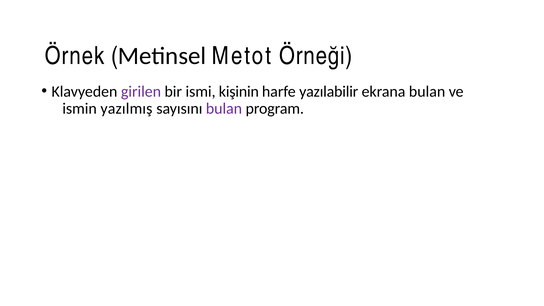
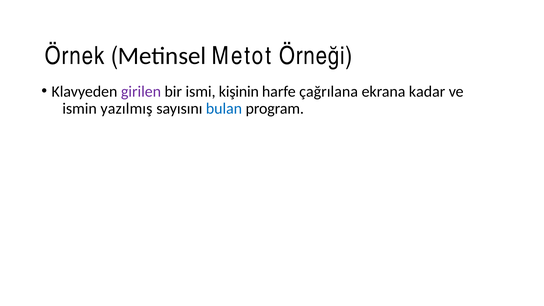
yazılabilir: yazılabilir -> çağrılana (329, 91)
ekrana bulan: bulan -> kadar (427, 91)
bulan colour: purple -> blue (224, 109)
